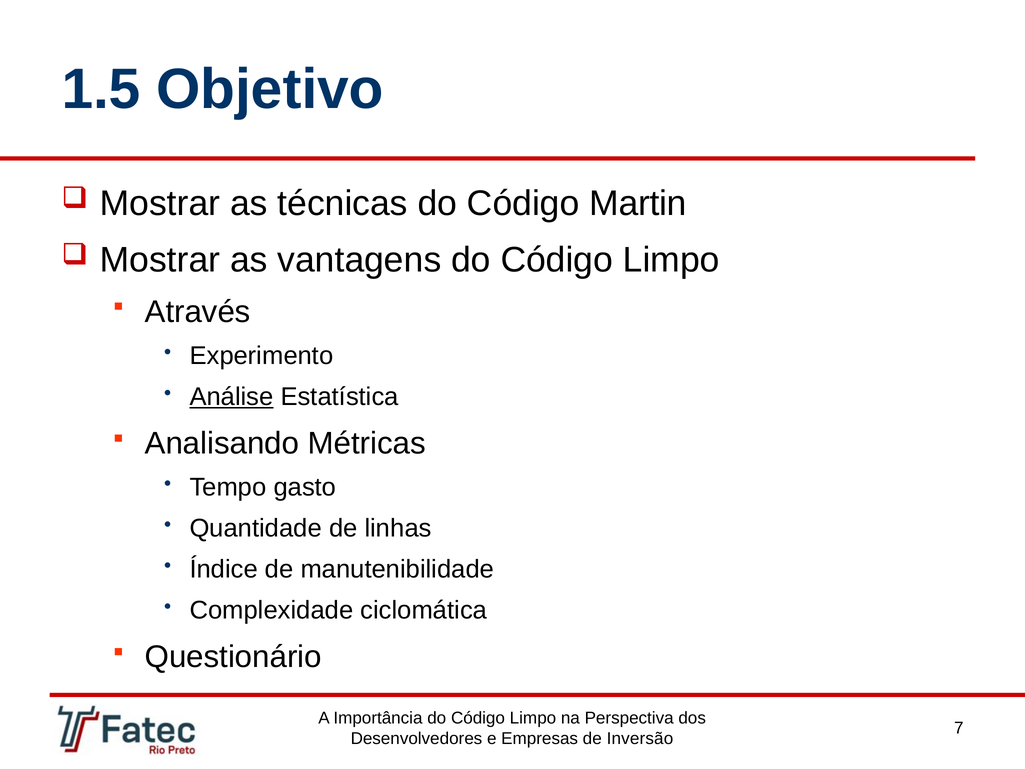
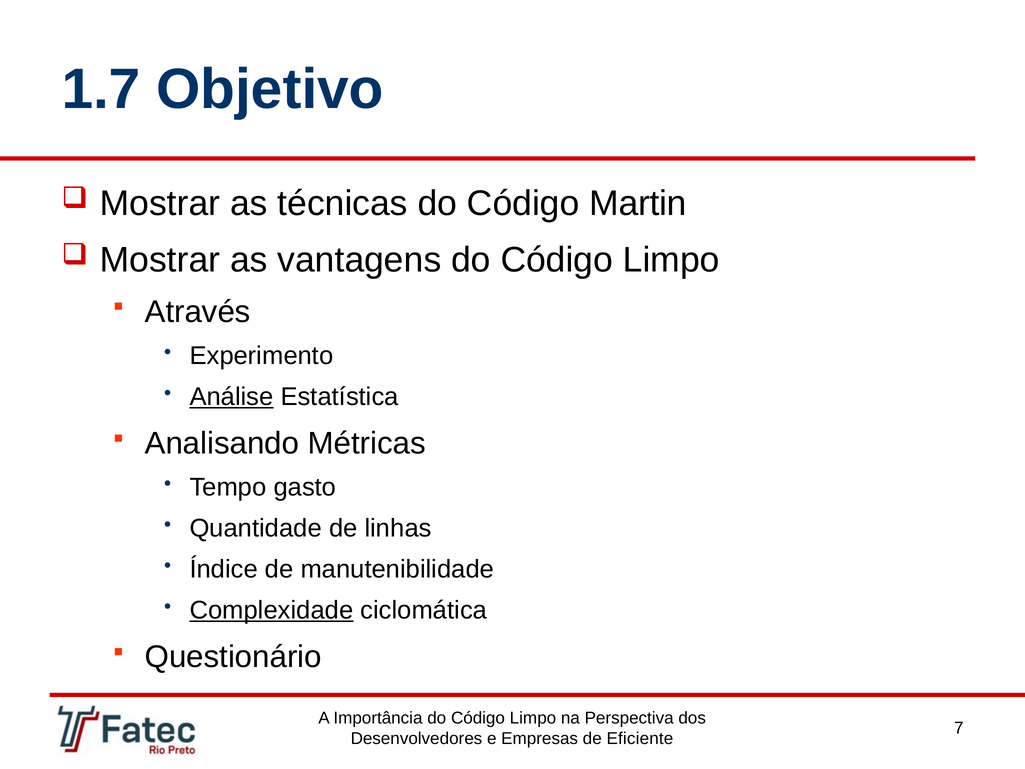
1.5: 1.5 -> 1.7 (101, 89)
Complexidade underline: none -> present (271, 610)
Inversão: Inversão -> Eficiente (640, 738)
